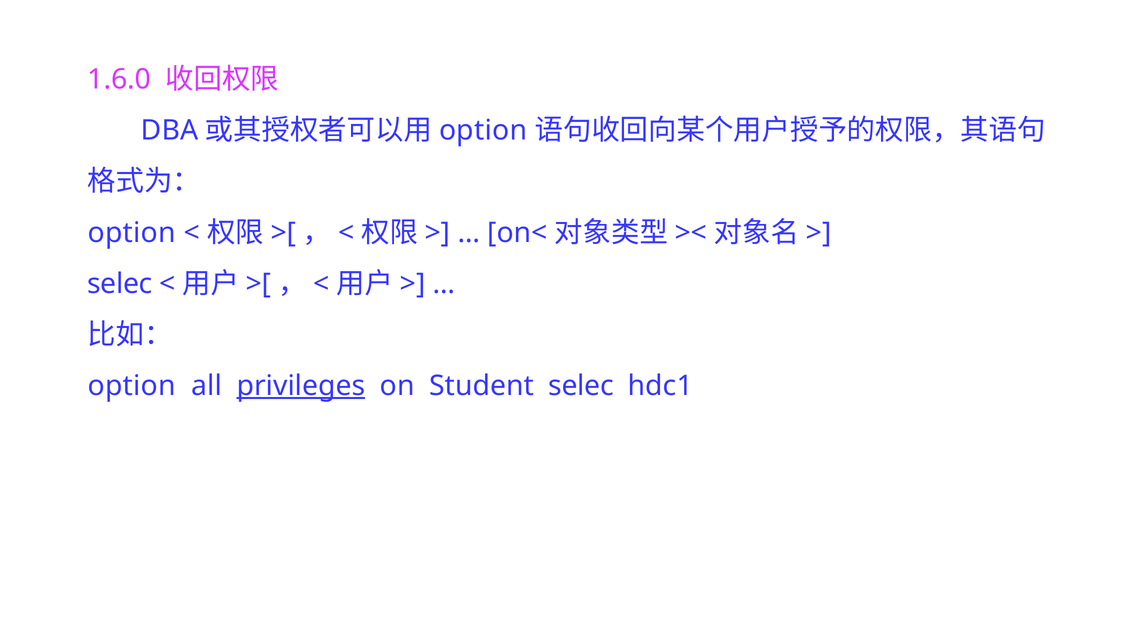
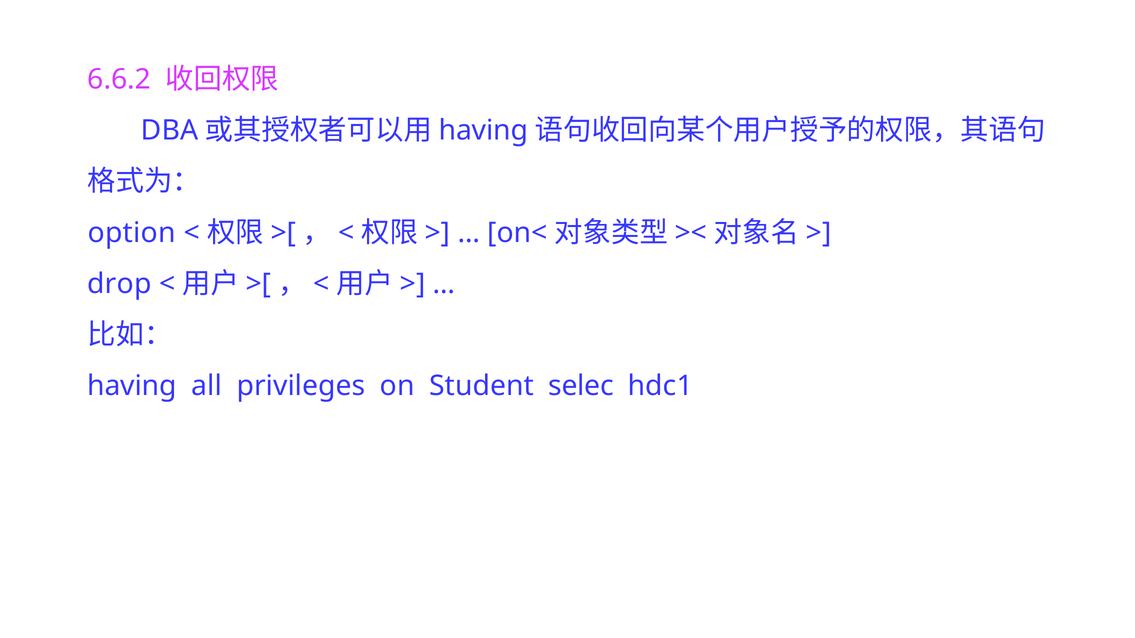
1.6.0: 1.6.0 -> 6.6.2 (119, 80)
option: option -> having (483, 131)
selec: selec -> drop (120, 284)
option: option -> having (132, 386)
privileges underline: present -> none (301, 386)
